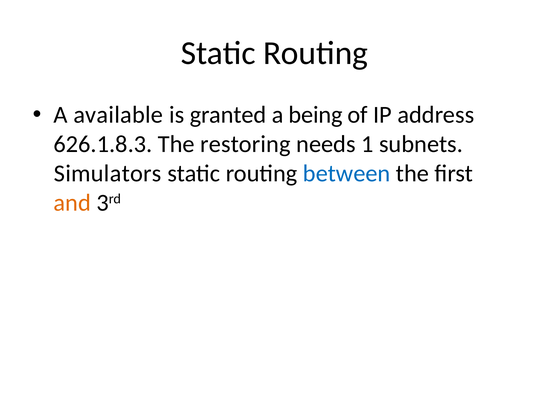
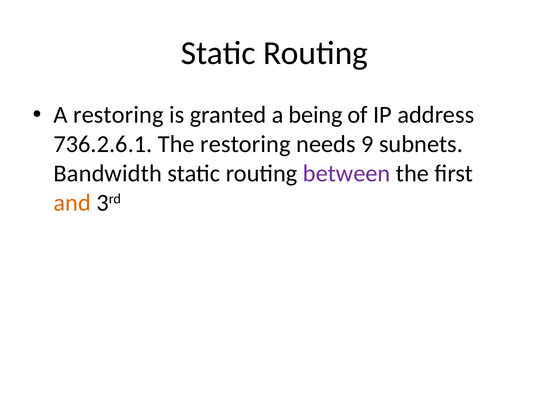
A available: available -> restoring (118, 115)
626.1.8.3: 626.1.8.3 -> 736.2.6.1 (103, 144)
1: 1 -> 9 (367, 144)
Simulators: Simulators -> Bandwidth (108, 174)
between colour: blue -> purple (347, 174)
